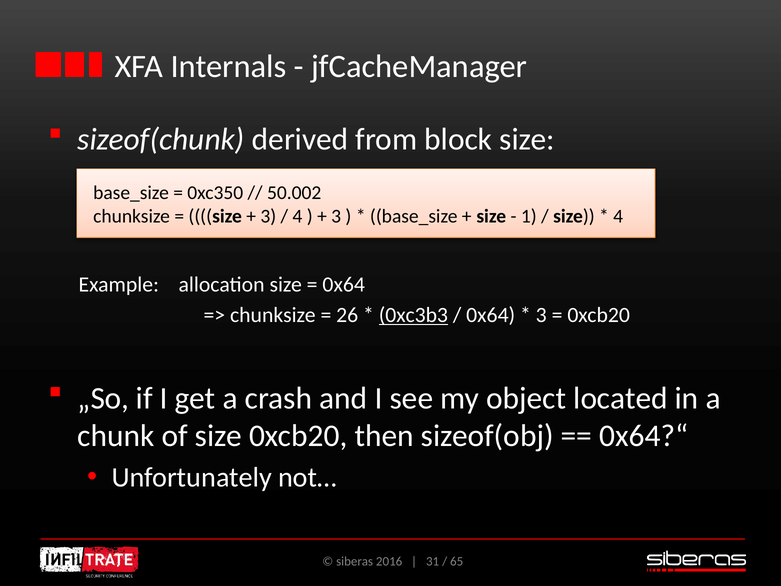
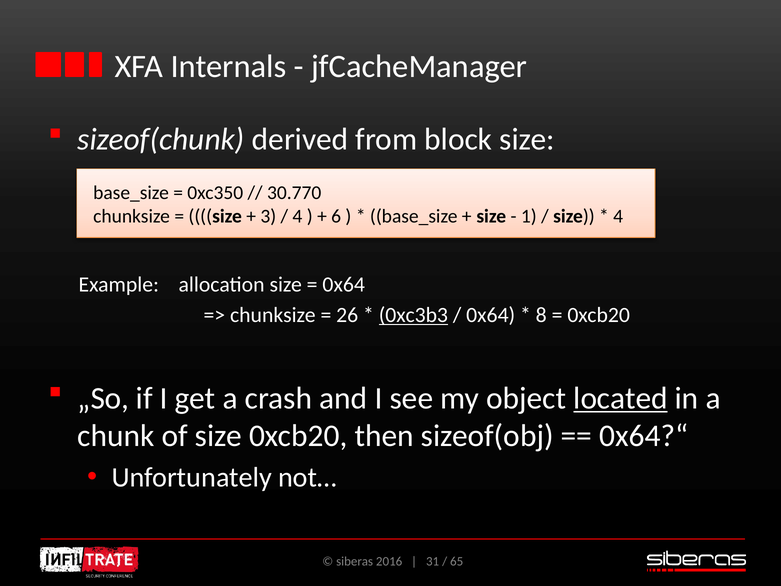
50.002: 50.002 -> 30.770 (294, 193)
3: 3 -> 6 (336, 216)
3: 3 -> 8 (541, 315)
located underline: none -> present (620, 398)
